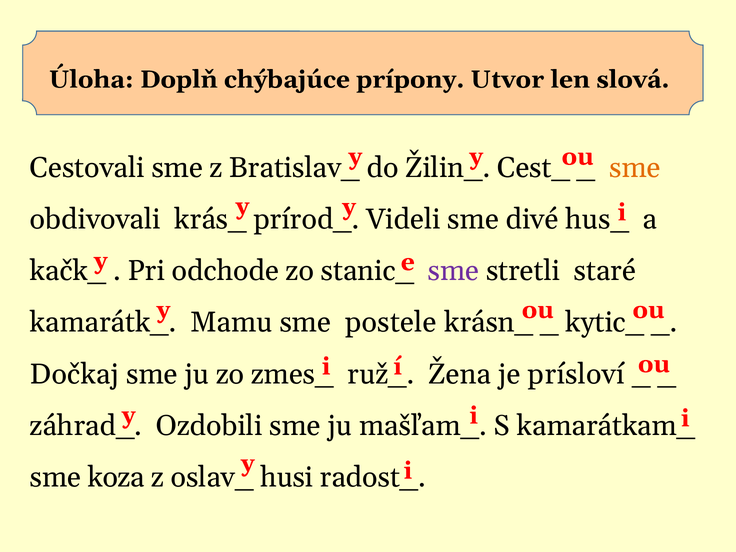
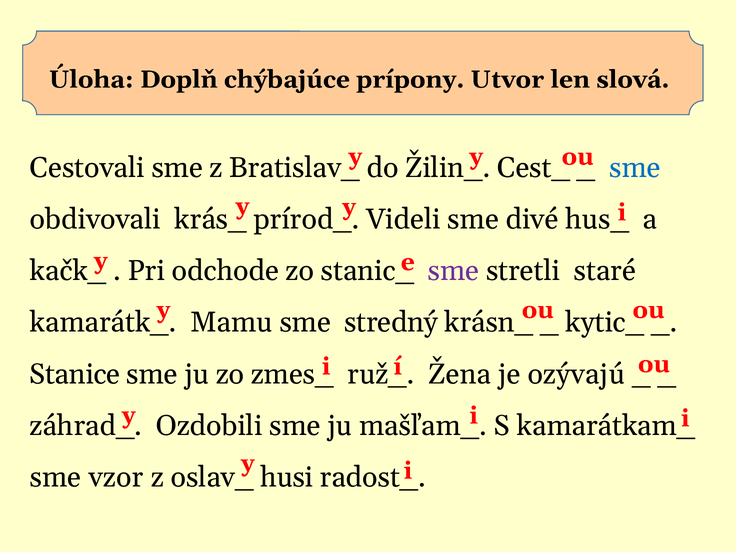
sme colour: orange -> blue (635, 168)
postele: postele -> stredný (391, 323)
Dočkaj: Dočkaj -> Stanice (75, 374)
prísloví: prísloví -> ozývajú (576, 374)
koza: koza -> vzor (116, 477)
